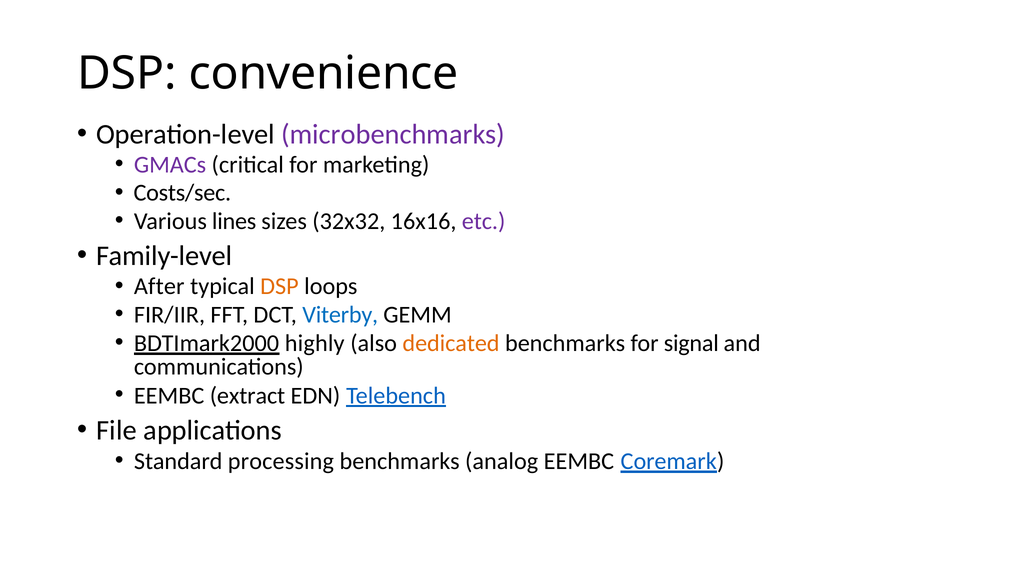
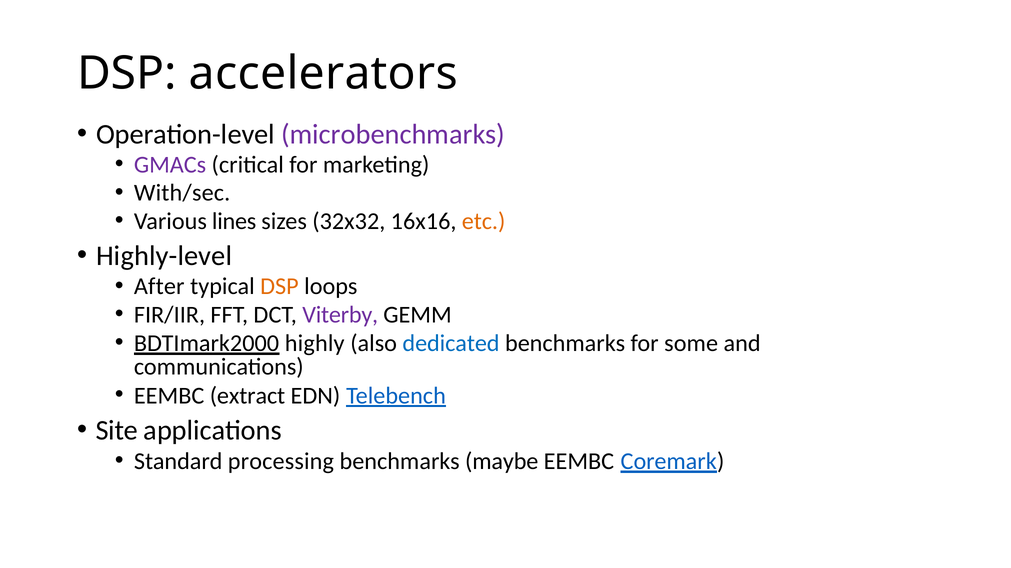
convenience: convenience -> accelerators (323, 74)
Costs/sec: Costs/sec -> With/sec (182, 193)
etc colour: purple -> orange (484, 221)
Family-level: Family-level -> Highly-level (164, 256)
Viterby colour: blue -> purple (340, 315)
dedicated colour: orange -> blue (451, 344)
signal: signal -> some (691, 344)
File: File -> Site (117, 431)
analog: analog -> maybe (502, 462)
